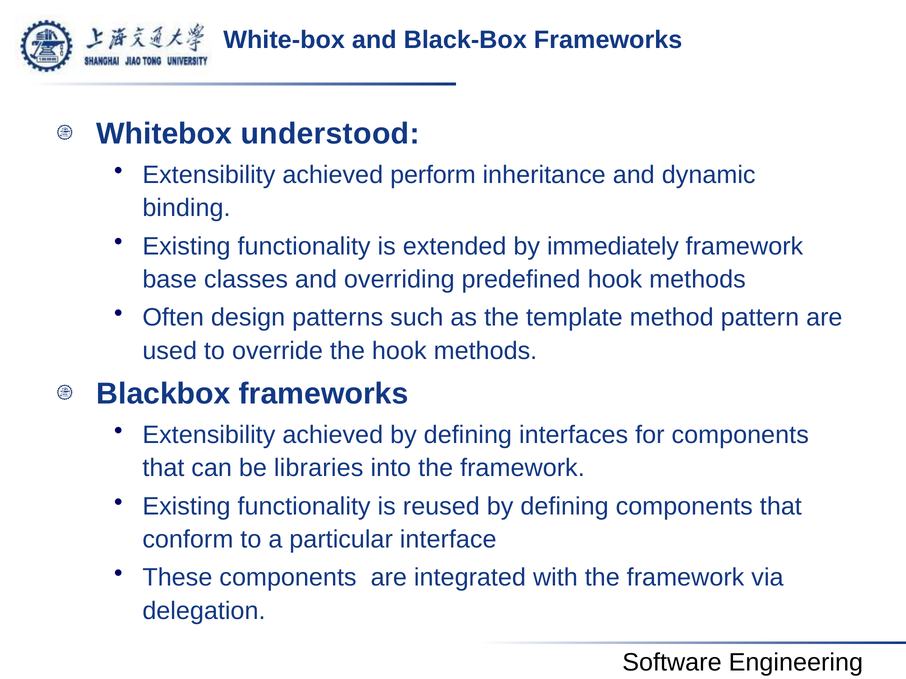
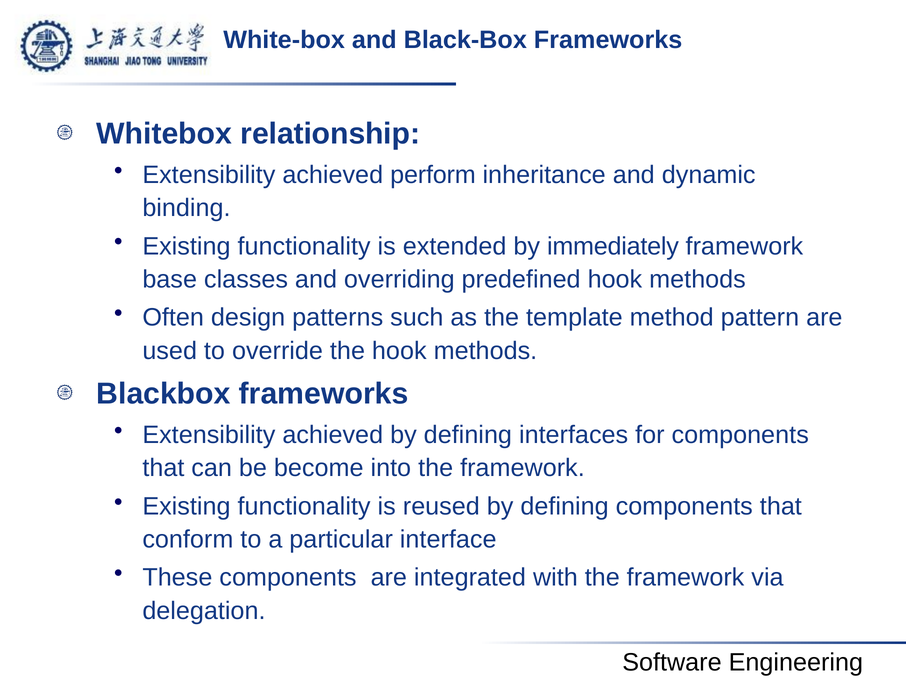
understood: understood -> relationship (330, 134)
libraries: libraries -> become (319, 468)
